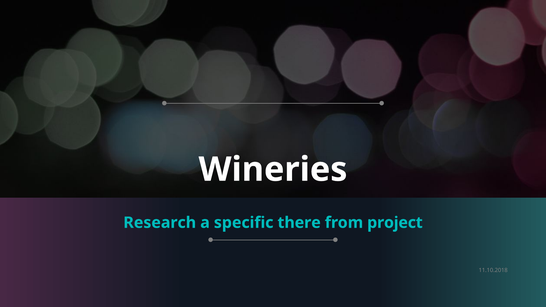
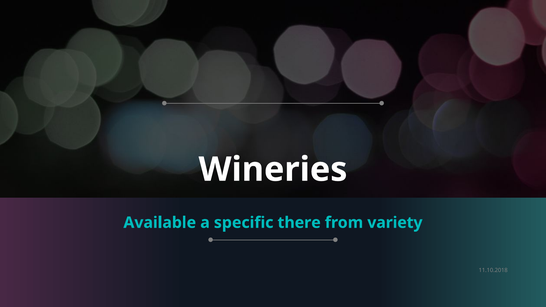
Research: Research -> Available (160, 223)
project: project -> variety (395, 223)
